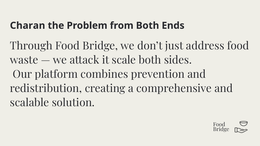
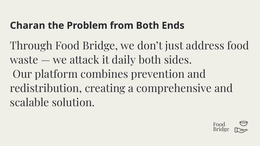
scale: scale -> daily (124, 60)
